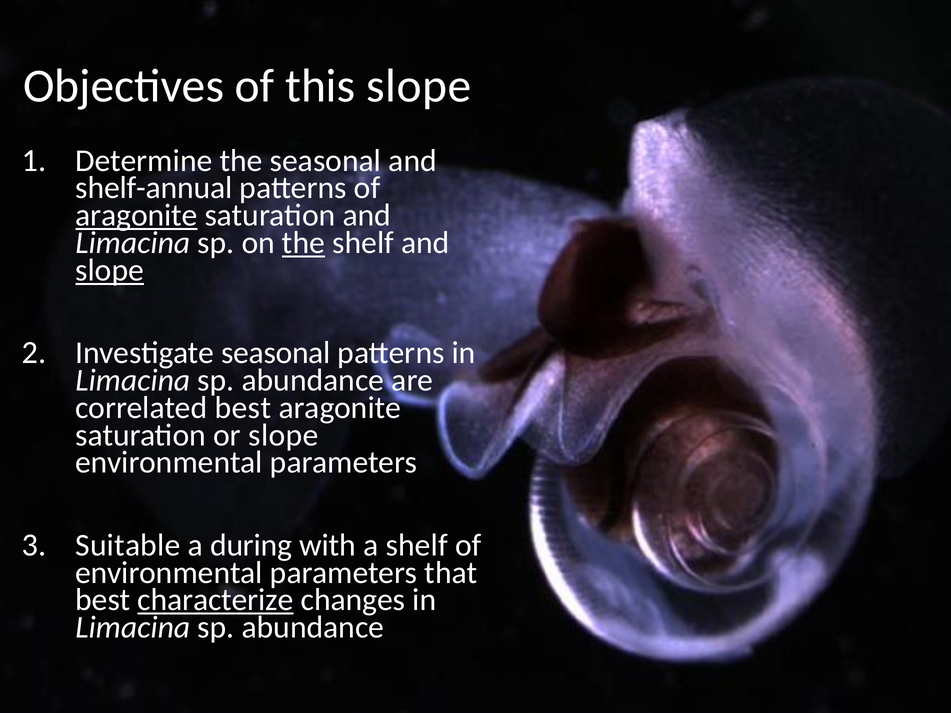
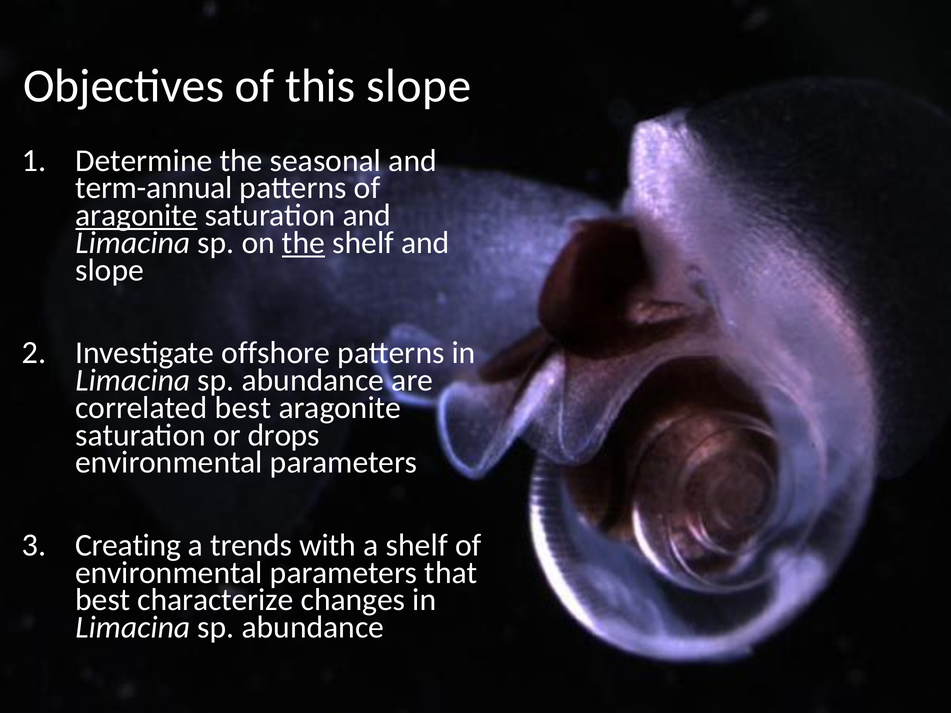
shelf-annual: shelf-annual -> term-annual (154, 188)
slope underline: present -> none (110, 270)
Investigate seasonal: seasonal -> offshore (276, 353)
or slope: slope -> drops (284, 435)
Suitable: Suitable -> Creating (128, 545)
during: during -> trends (251, 545)
characterize underline: present -> none (215, 600)
